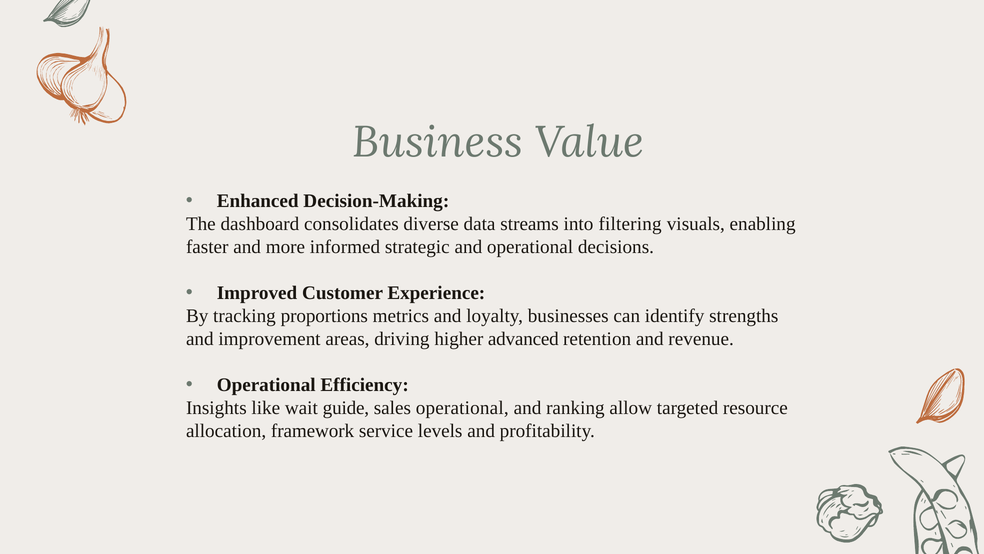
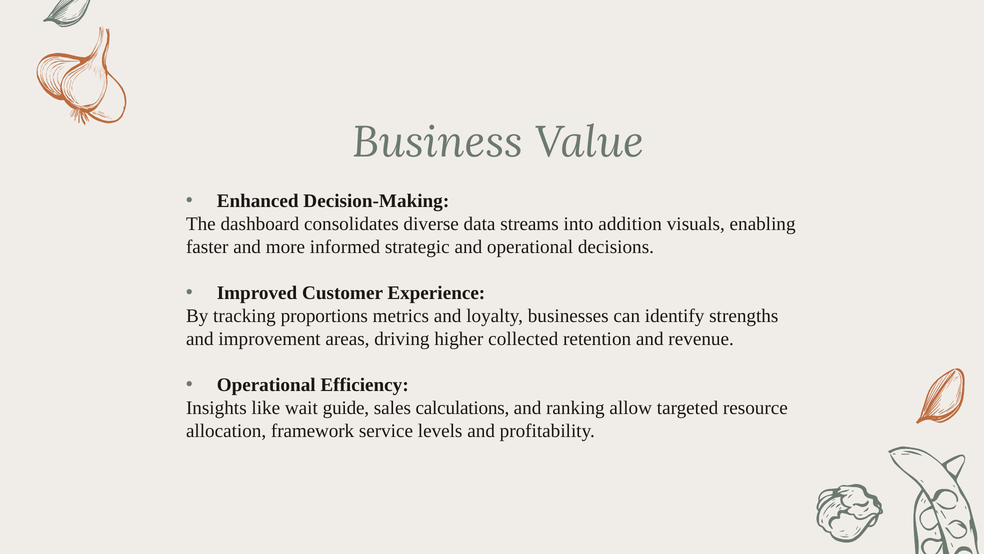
filtering: filtering -> addition (630, 224)
advanced: advanced -> collected (523, 339)
sales operational: operational -> calculations (462, 408)
